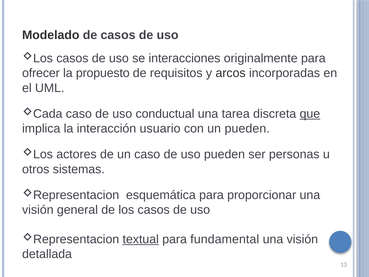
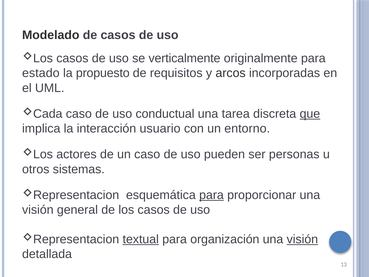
interacciones: interacciones -> verticalmente (184, 58)
ofrecer: ofrecer -> estado (41, 73)
un pueden: pueden -> entorno (247, 128)
para underline: none -> present (211, 195)
fundamental: fundamental -> organización (225, 239)
visión underline: none -> present (302, 239)
